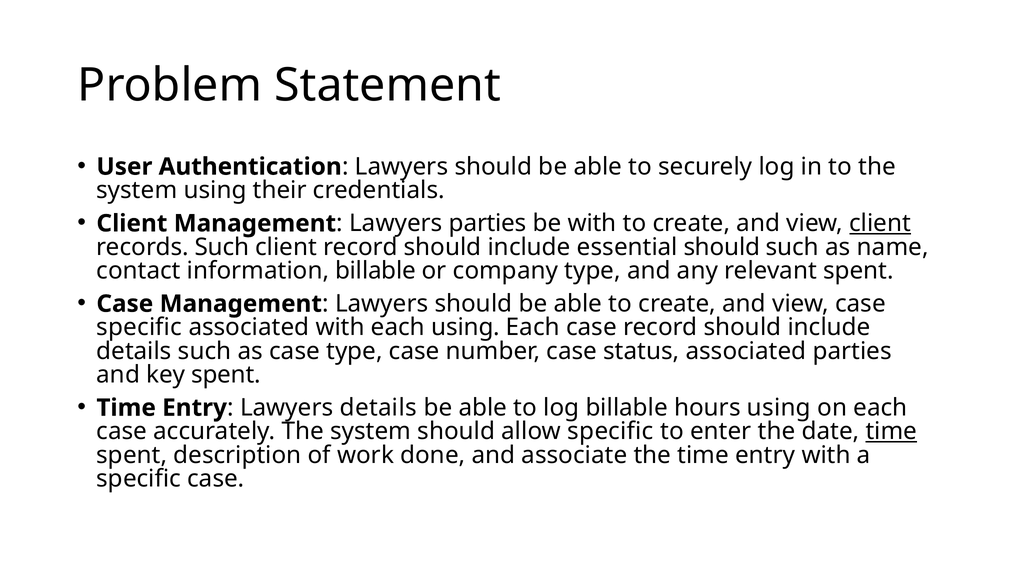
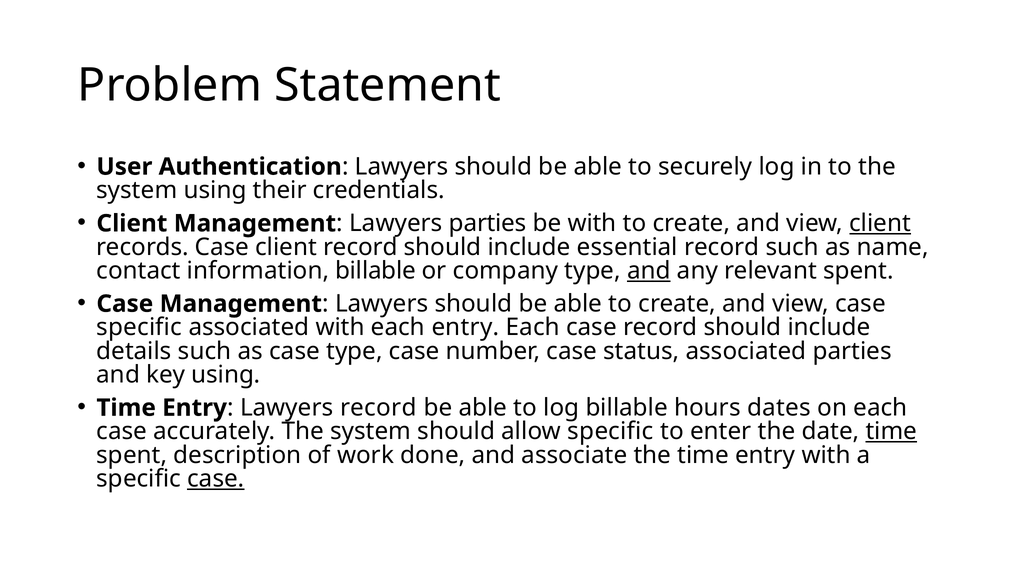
records Such: Such -> Case (222, 247)
essential should: should -> record (722, 247)
and underline: none -> present (649, 271)
each using: using -> entry (465, 327)
key spent: spent -> using (226, 375)
Lawyers details: details -> record (378, 408)
hours using: using -> dates (779, 408)
case underline: none -> present (216, 479)
